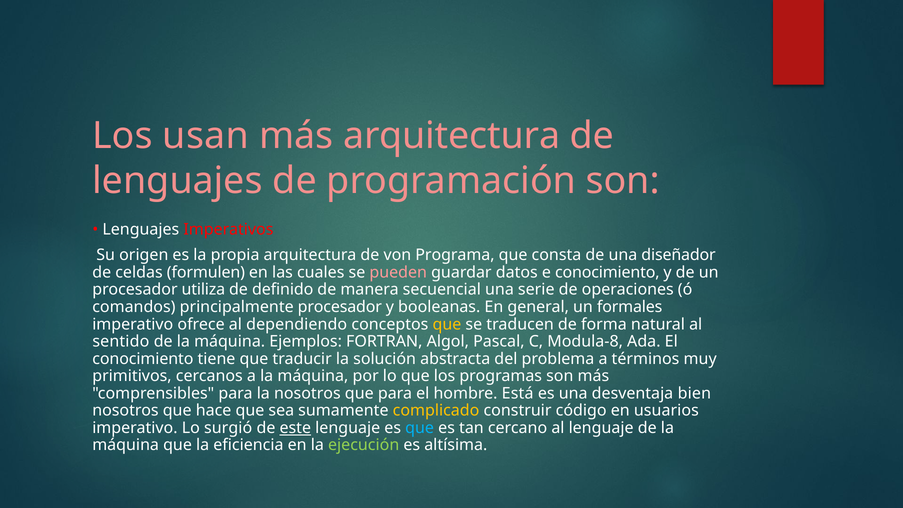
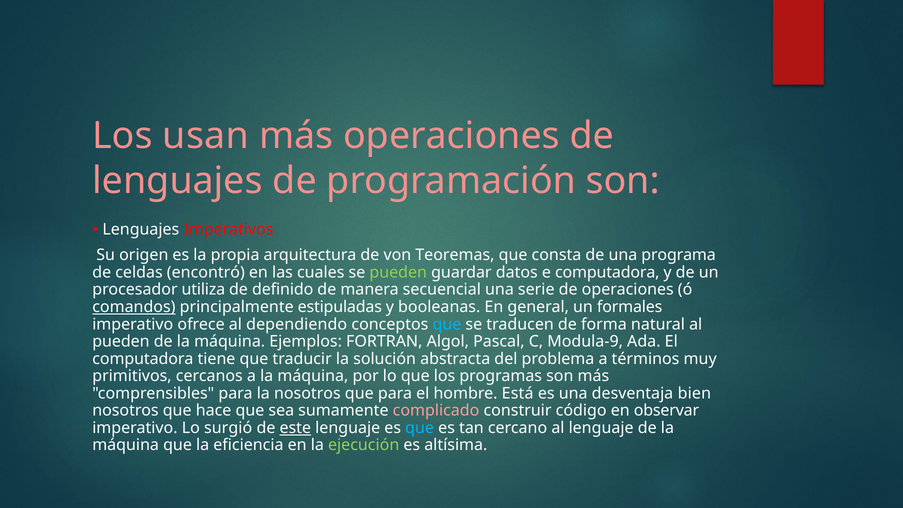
más arquitectura: arquitectura -> operaciones (452, 136)
Programa: Programa -> Teoremas (455, 255)
diseñador: diseñador -> programa (679, 255)
formulen: formulen -> encontró (206, 272)
pueden colour: pink -> light green (398, 272)
e conocimiento: conocimiento -> computadora (607, 272)
comandos underline: none -> present (134, 307)
principalmente procesador: procesador -> estipuladas (340, 307)
que colour: yellow -> light blue (447, 324)
sentido: sentido -> pueden (121, 341)
Modula-8: Modula-8 -> Modula-9 (585, 341)
conocimiento: conocimiento -> computadora (143, 359)
complicado colour: yellow -> pink (436, 411)
usuarios: usuarios -> observar (666, 411)
